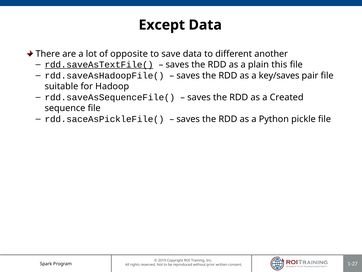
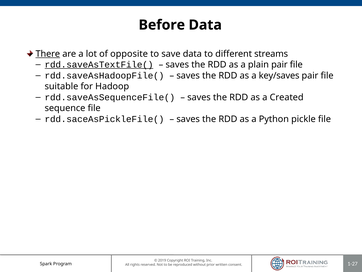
Except: Except -> Before (162, 25)
There underline: none -> present (48, 54)
another: another -> streams (271, 54)
plain this: this -> pair (279, 65)
